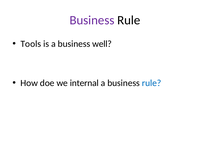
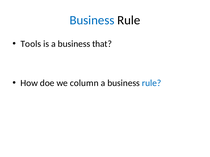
Business colour: purple -> blue (92, 20)
well: well -> that (102, 44)
internal: internal -> column (84, 83)
